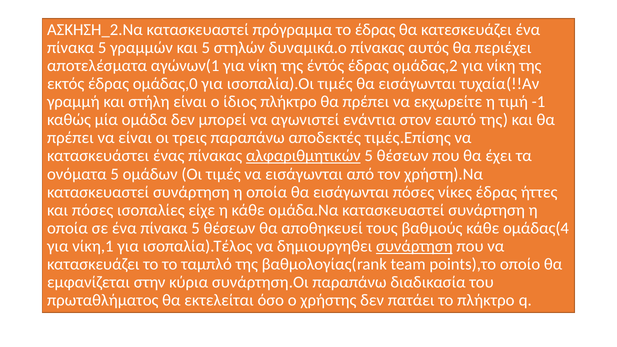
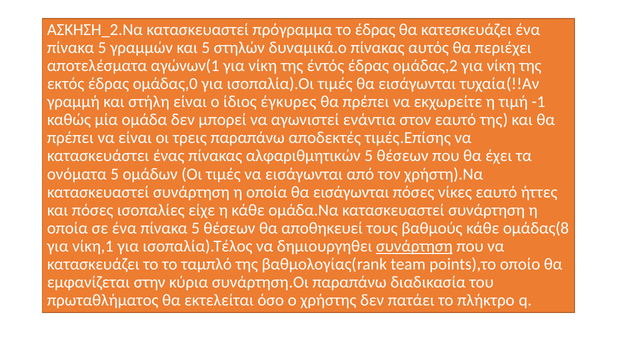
ίδιος πλήκτρο: πλήκτρο -> έγκυρες (288, 102)
αλφαριθμητικών underline: present -> none (303, 156)
νίκες έδρας: έδρας -> εαυτό (496, 192)
ομάδας(4: ομάδας(4 -> ομάδας(8 (536, 228)
